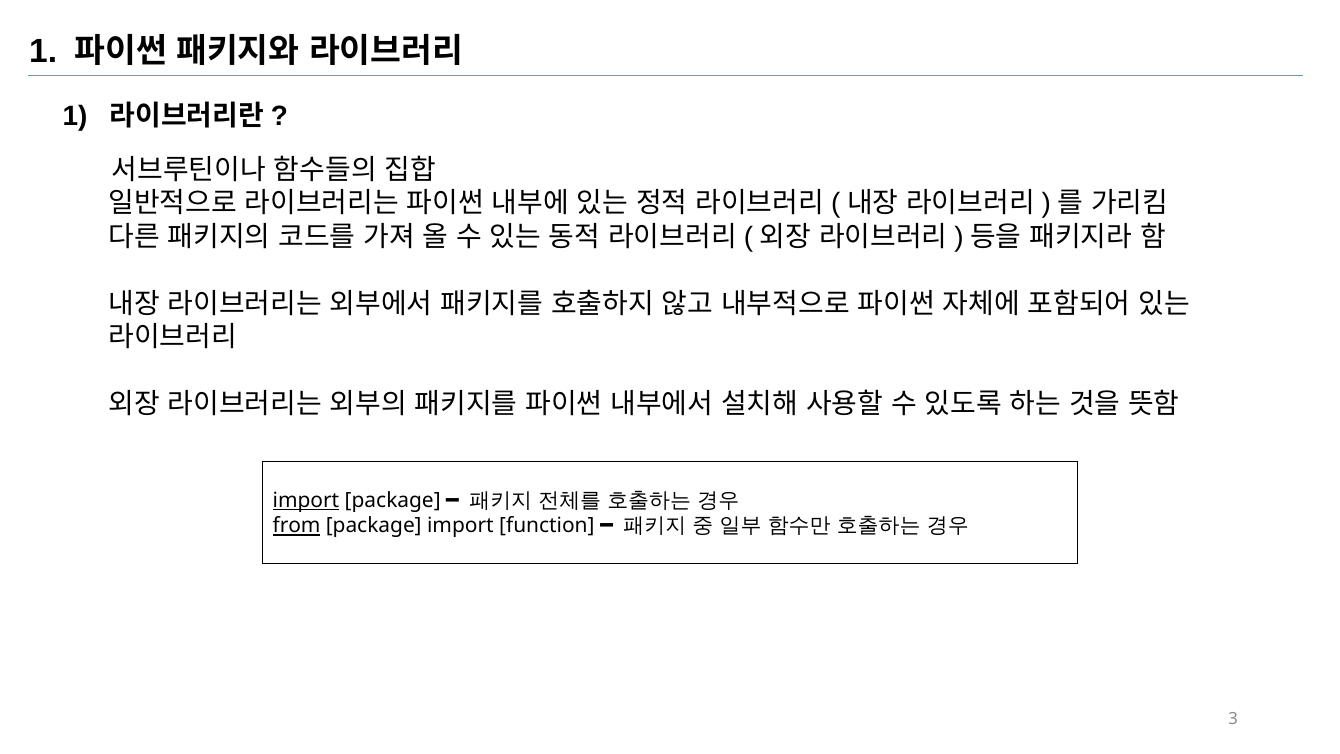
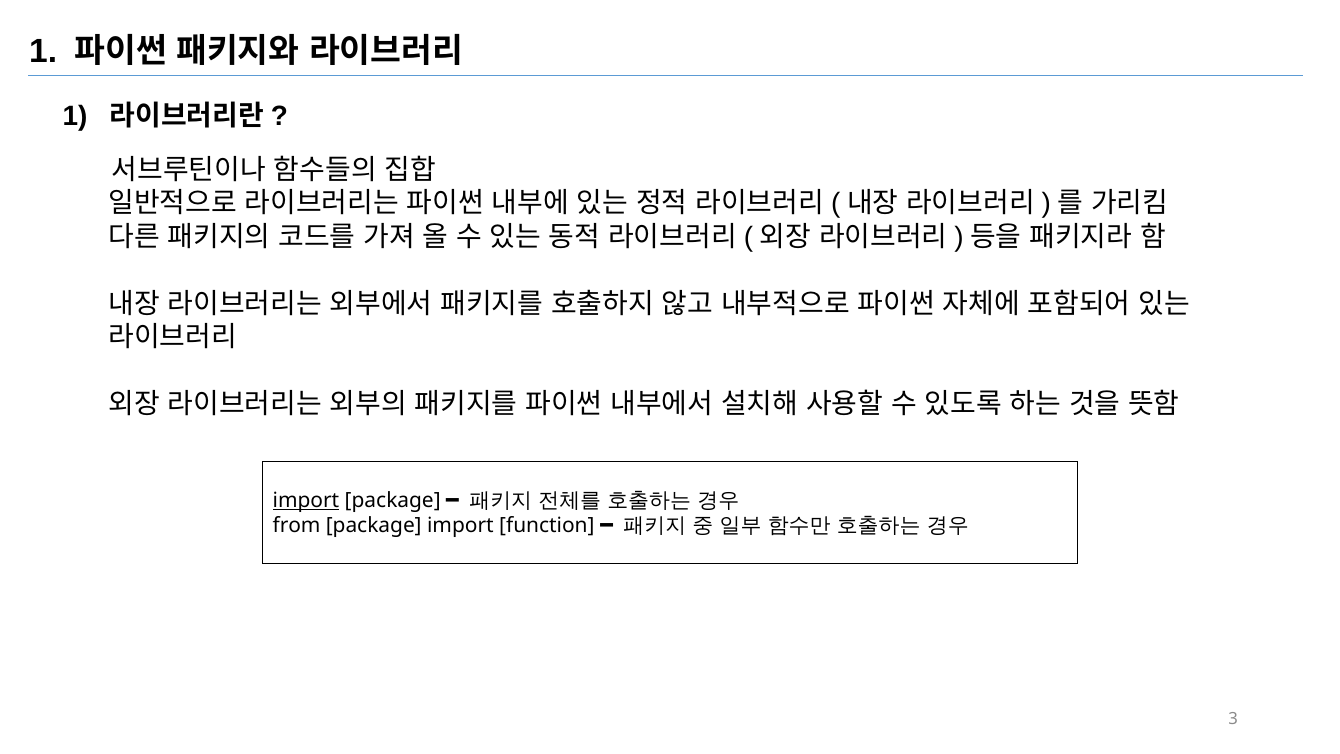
from underline: present -> none (297, 526)
